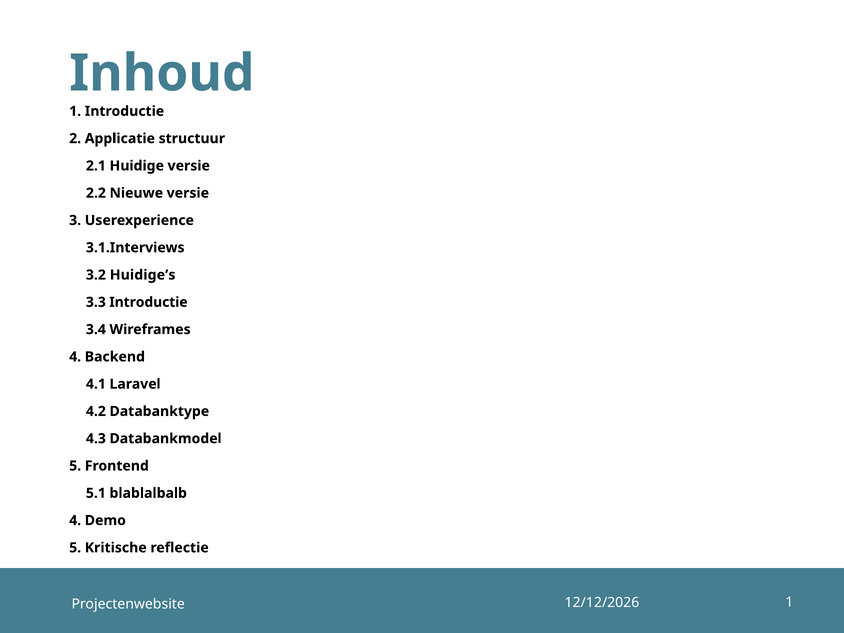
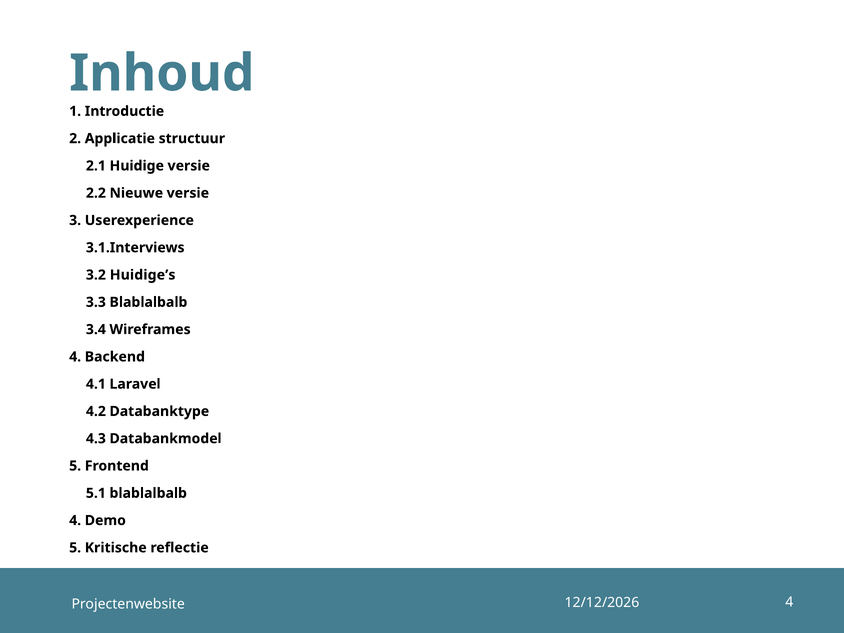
3.3 Introductie: Introductie -> Blablalbalb (148, 302)
1: 1 -> 4 (789, 602)
